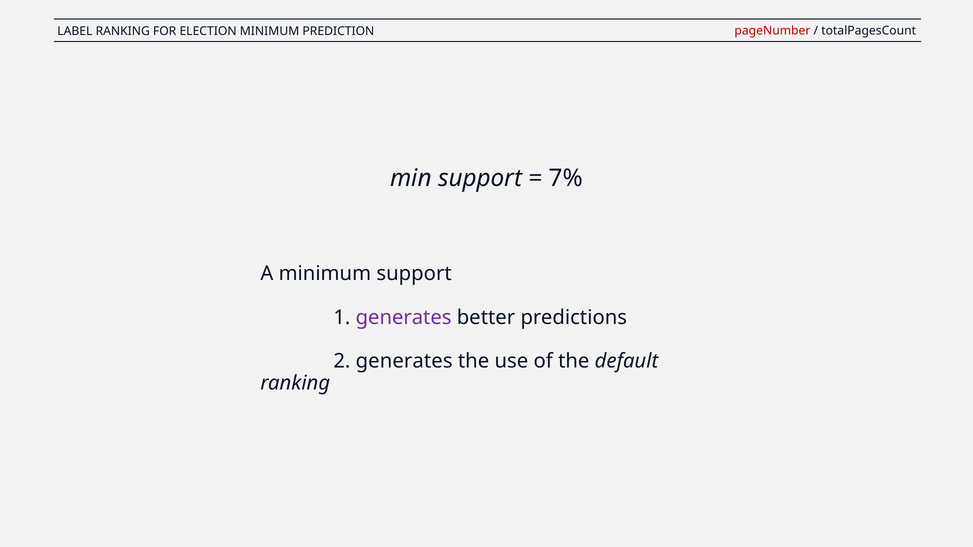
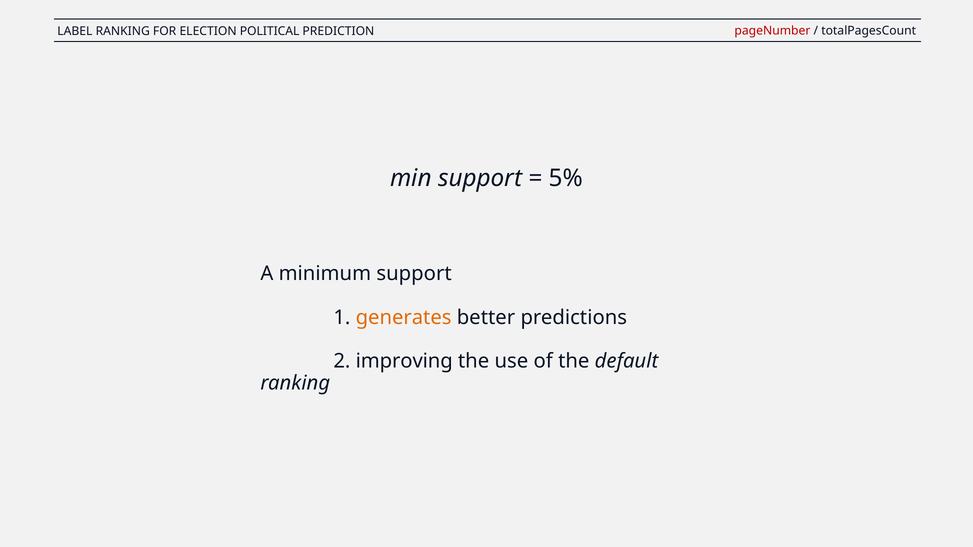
ELECTION MINIMUM: MINIMUM -> POLITICAL (270, 31)
7%: 7% -> 5% (566, 179)
generates colour: purple -> orange (404, 317)
2 generates: generates -> improving (404, 361)
